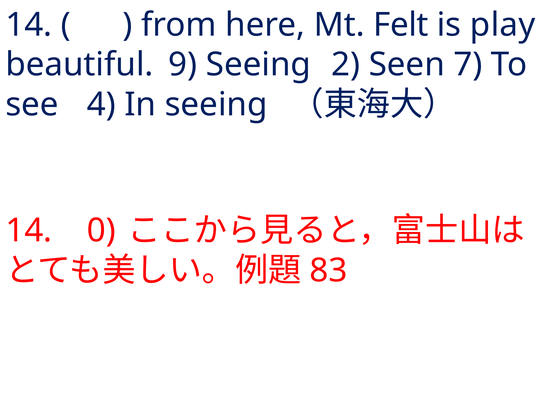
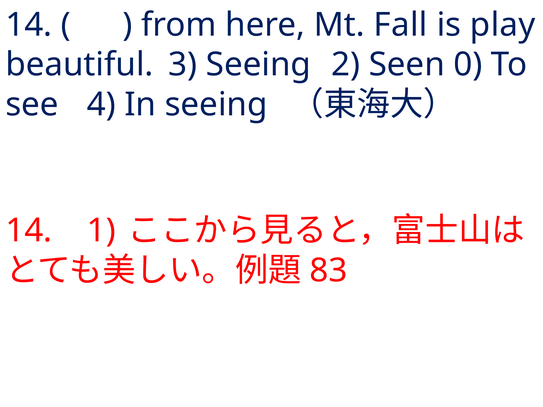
Felt: Felt -> Fall (401, 25)
9: 9 -> 3 (183, 65)
7: 7 -> 0 (468, 65)
0: 0 -> 1 (101, 231)
